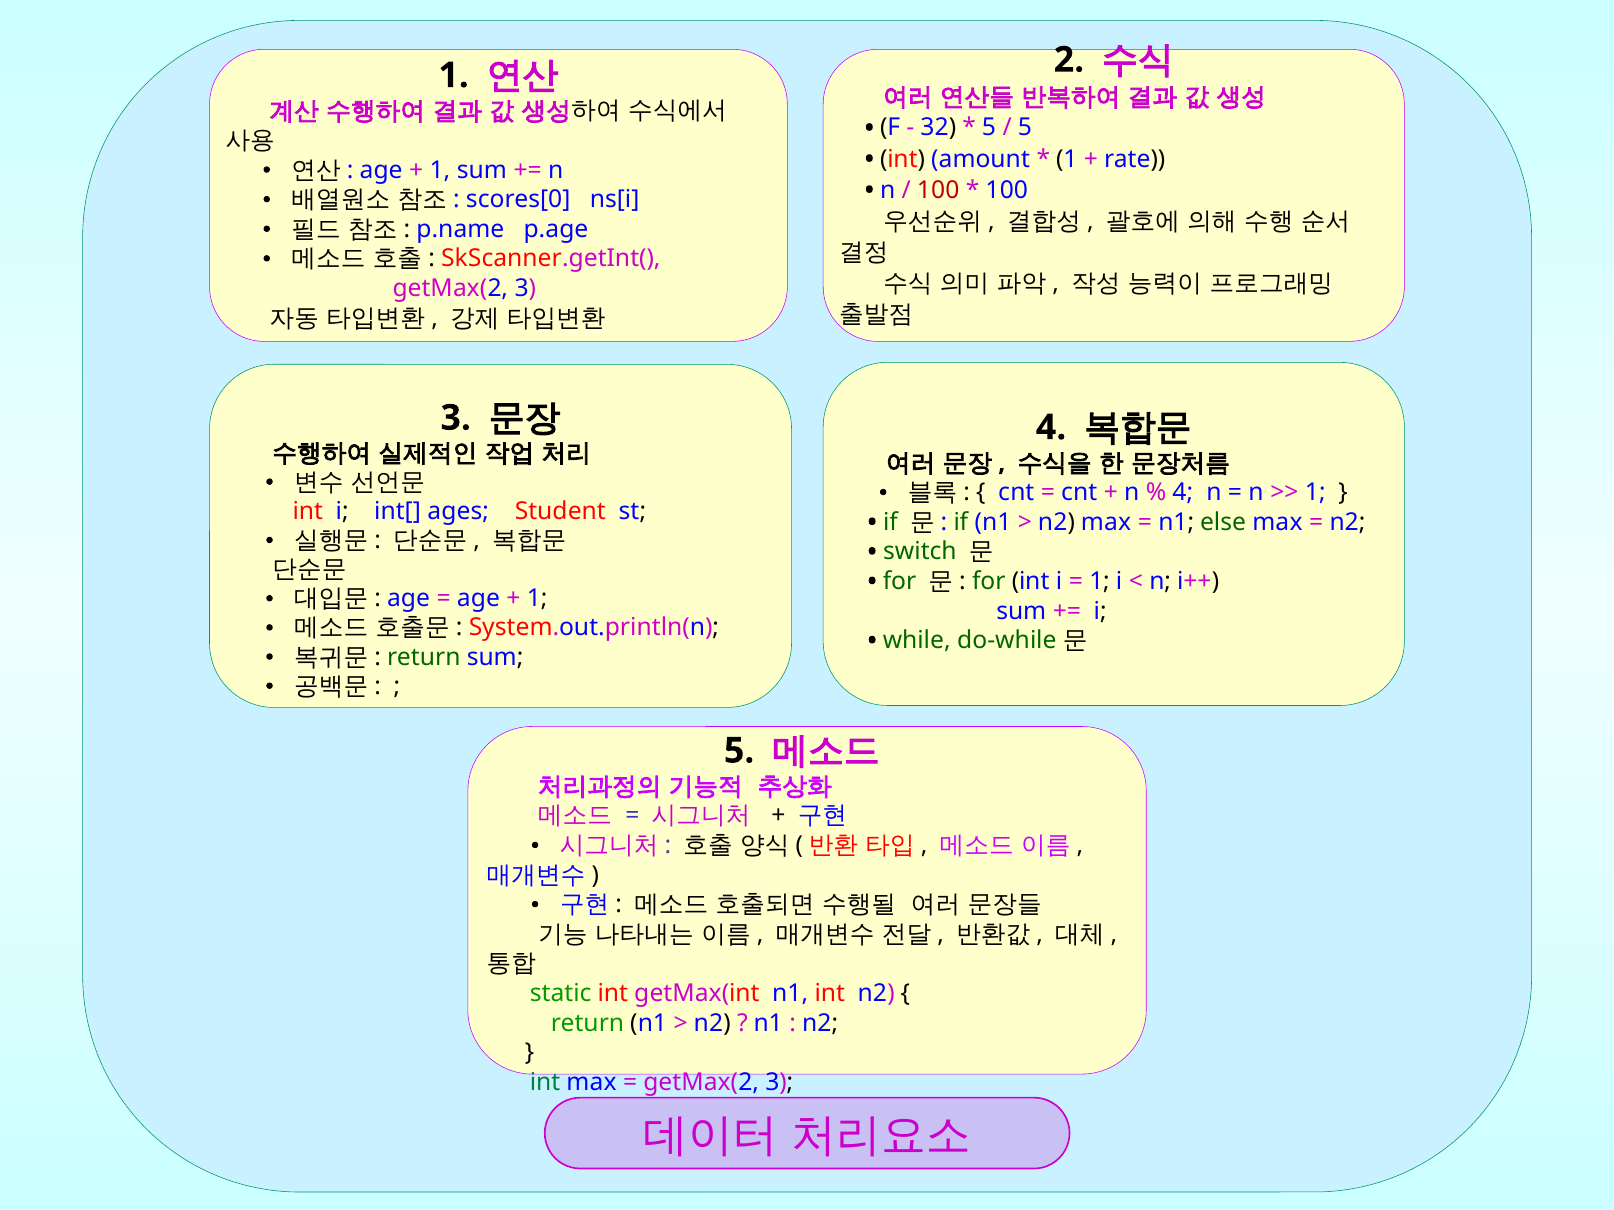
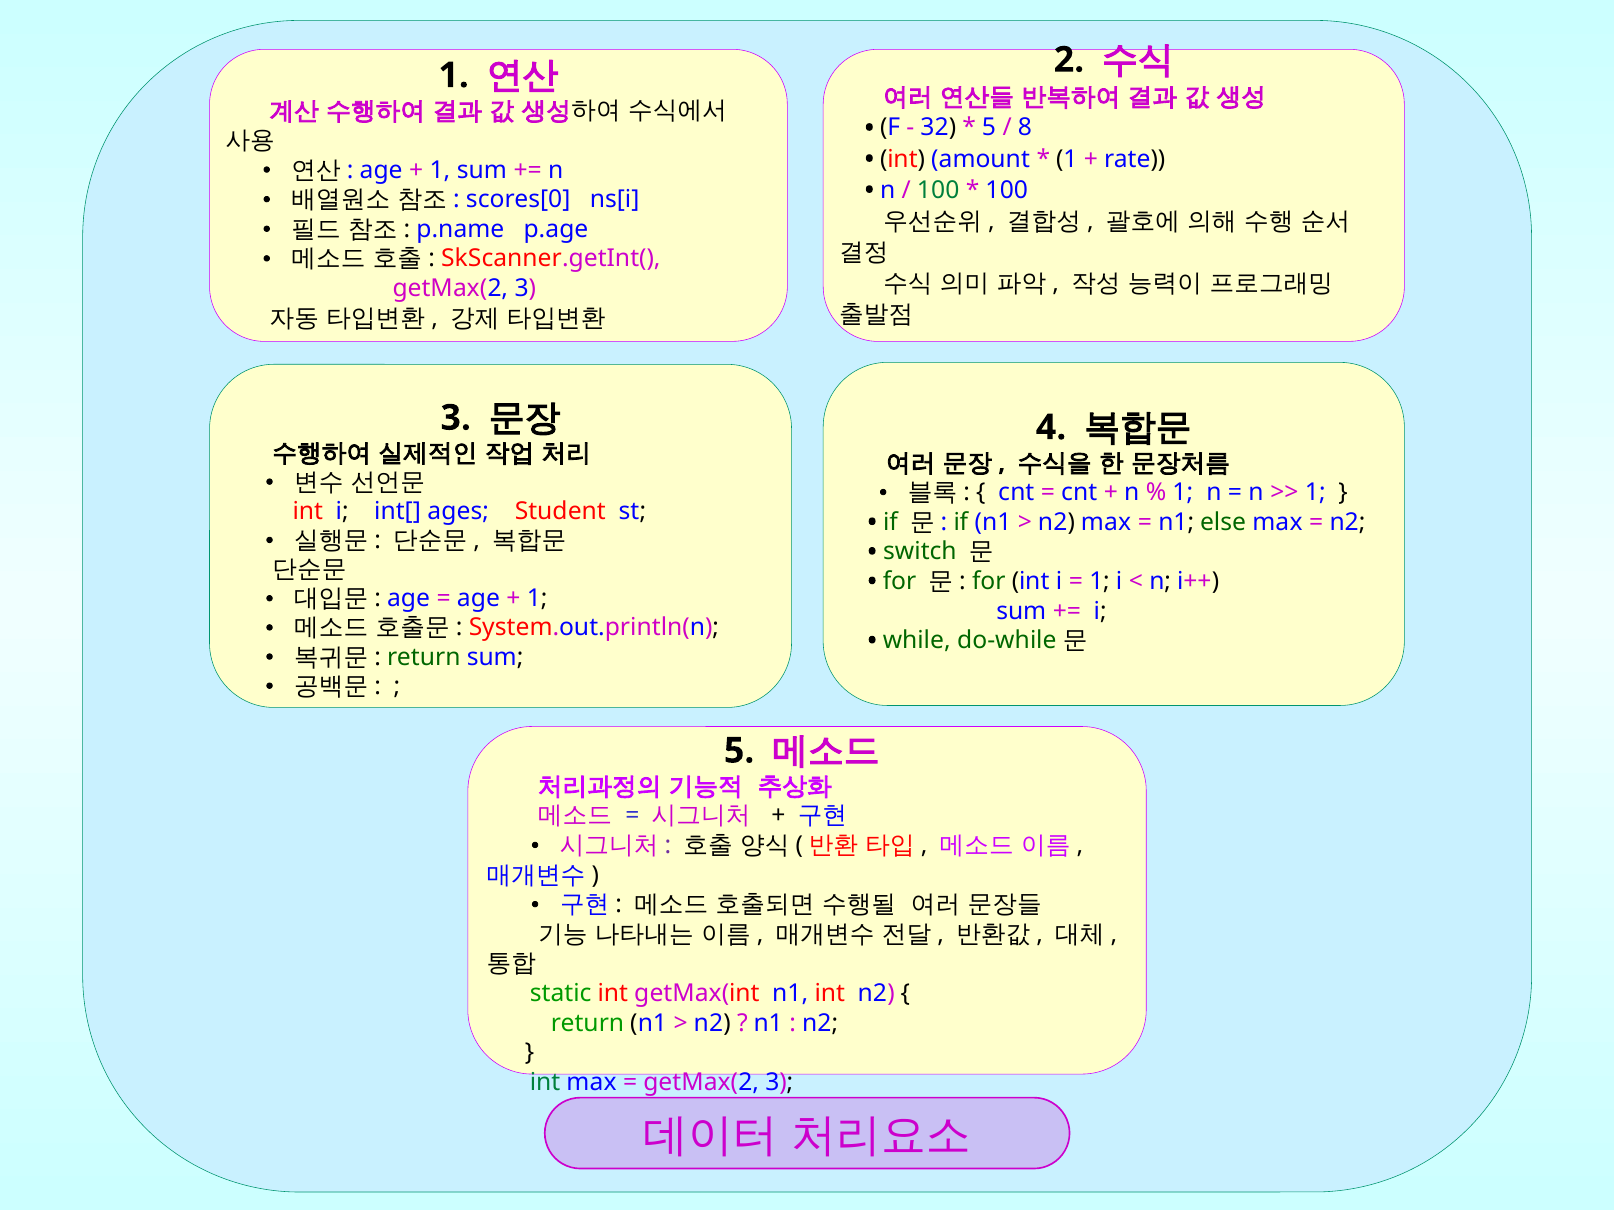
5: 5 -> 8 (1025, 128)
100 colour: red -> green (938, 190)
4: 4 -> 1 (1183, 493)
